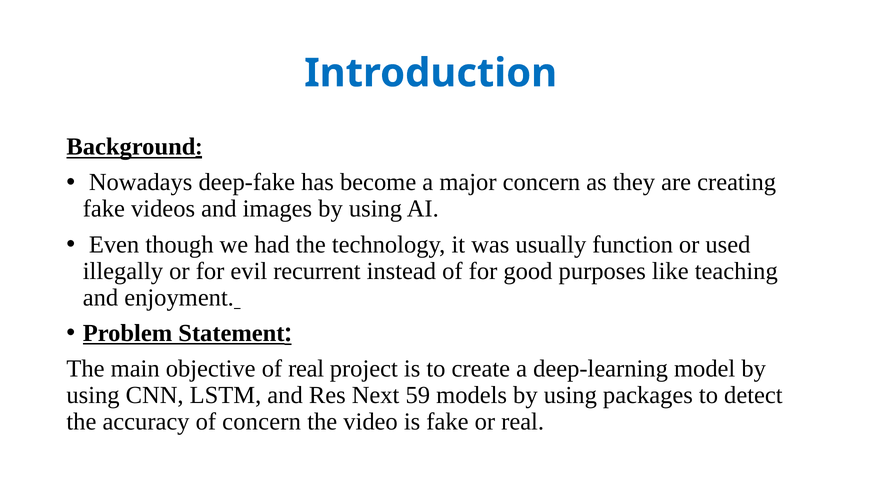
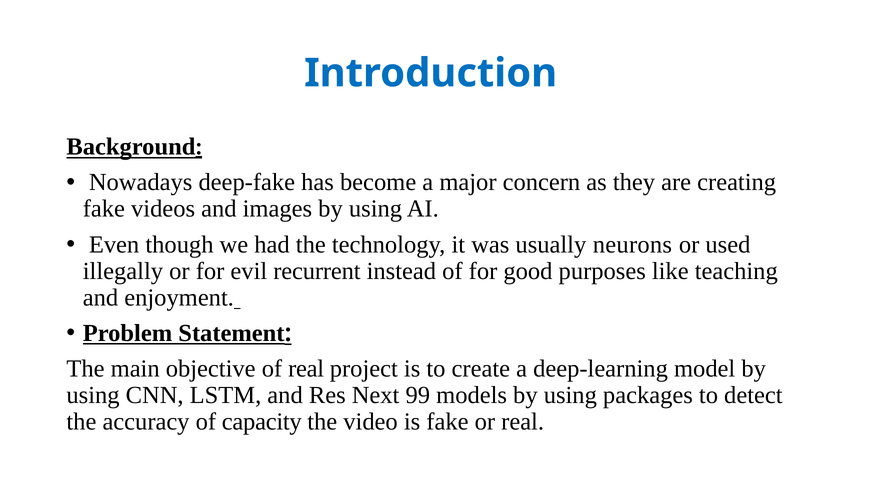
function: function -> neurons (632, 245)
59: 59 -> 99 (418, 395)
of concern: concern -> capacity (262, 422)
